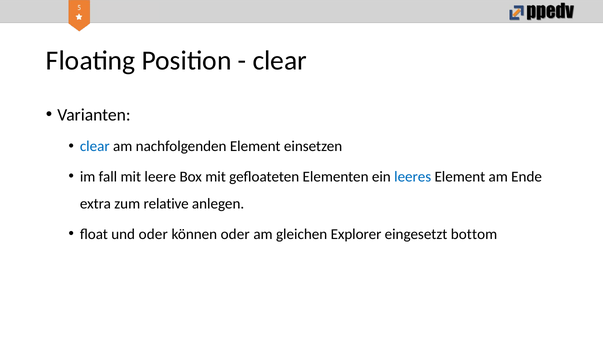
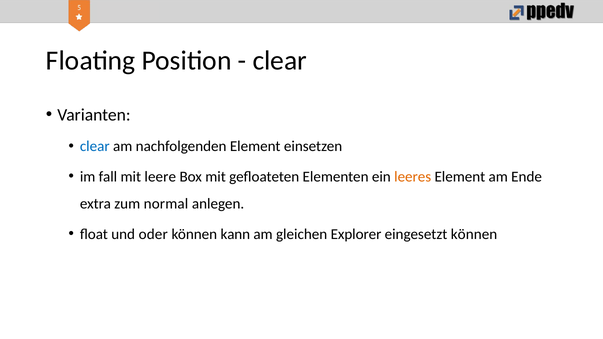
leeres colour: blue -> orange (413, 177)
relative: relative -> normal (166, 204)
können oder: oder -> kann (235, 234)
eingesetzt bottom: bottom -> können (474, 234)
